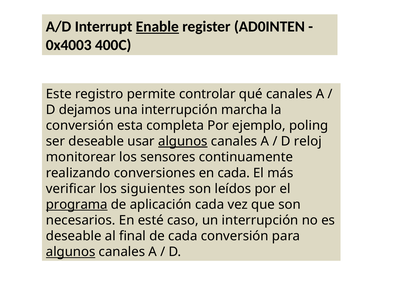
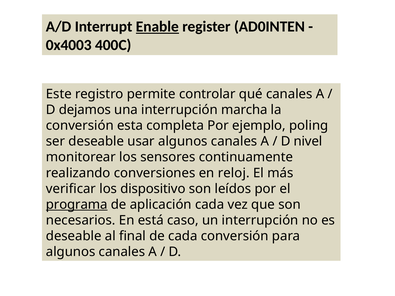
algunos underline: present -> none (183, 141)
reloj: reloj -> nivel (308, 141)
en cada: cada -> reloj (234, 173)
siguientes: siguientes -> dispositivo (153, 189)
esté: esté -> está (151, 220)
algunos underline: present -> none (71, 252)
